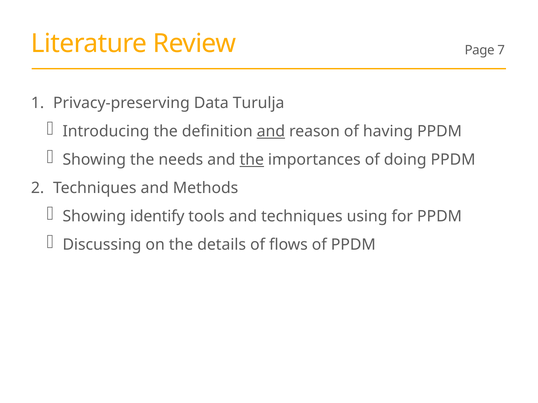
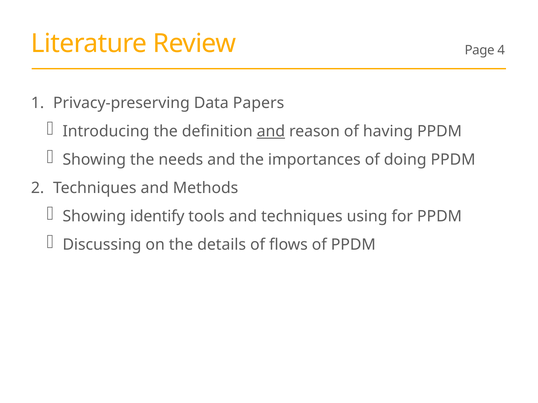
7: 7 -> 4 (501, 50)
Turulja: Turulja -> Papers (259, 103)
the underline: present -> none (252, 160)
